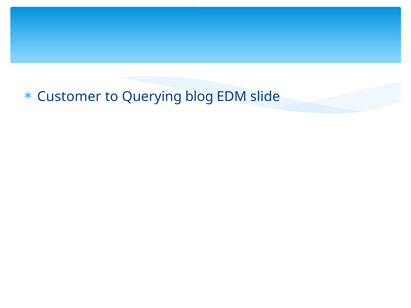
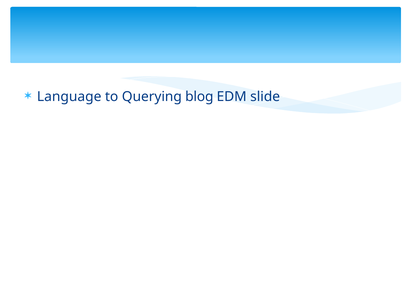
Customer: Customer -> Language (69, 97)
